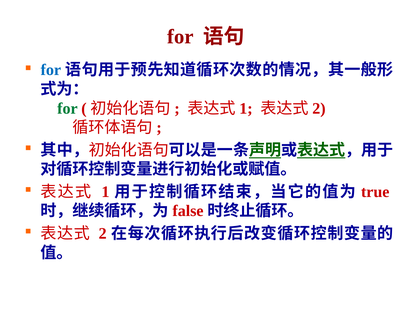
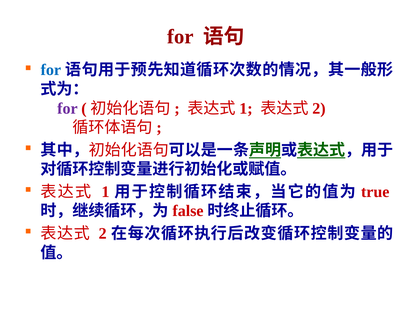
for colour: green -> purple (67, 108)
